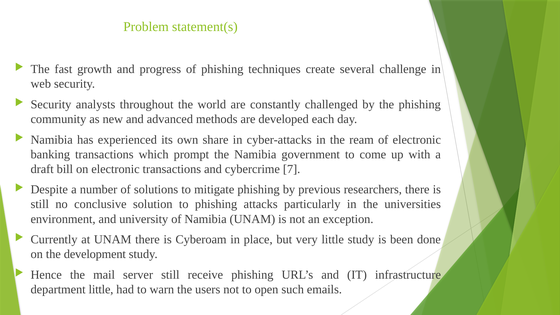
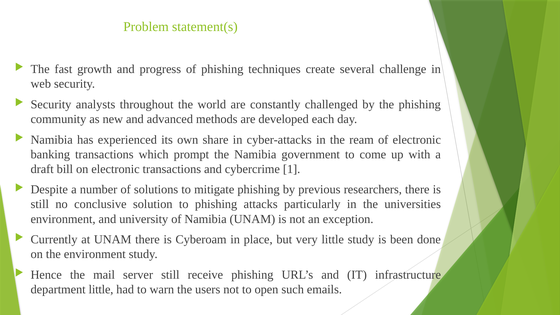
7: 7 -> 1 (292, 169)
the development: development -> environment (95, 254)
